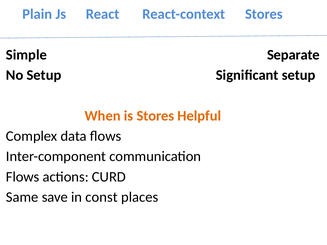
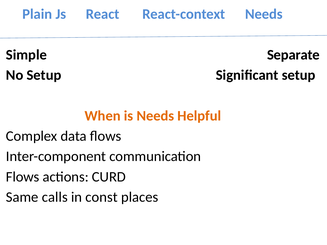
React-context Stores: Stores -> Needs (264, 14)
is Stores: Stores -> Needs (155, 116)
save: save -> calls (55, 197)
